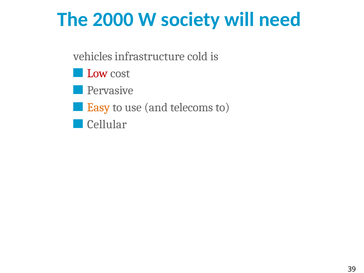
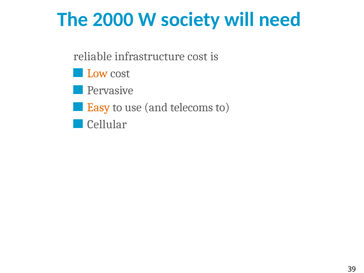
vehicles: vehicles -> reliable (93, 56)
infrastructure cold: cold -> cost (197, 56)
Low colour: red -> orange (97, 73)
